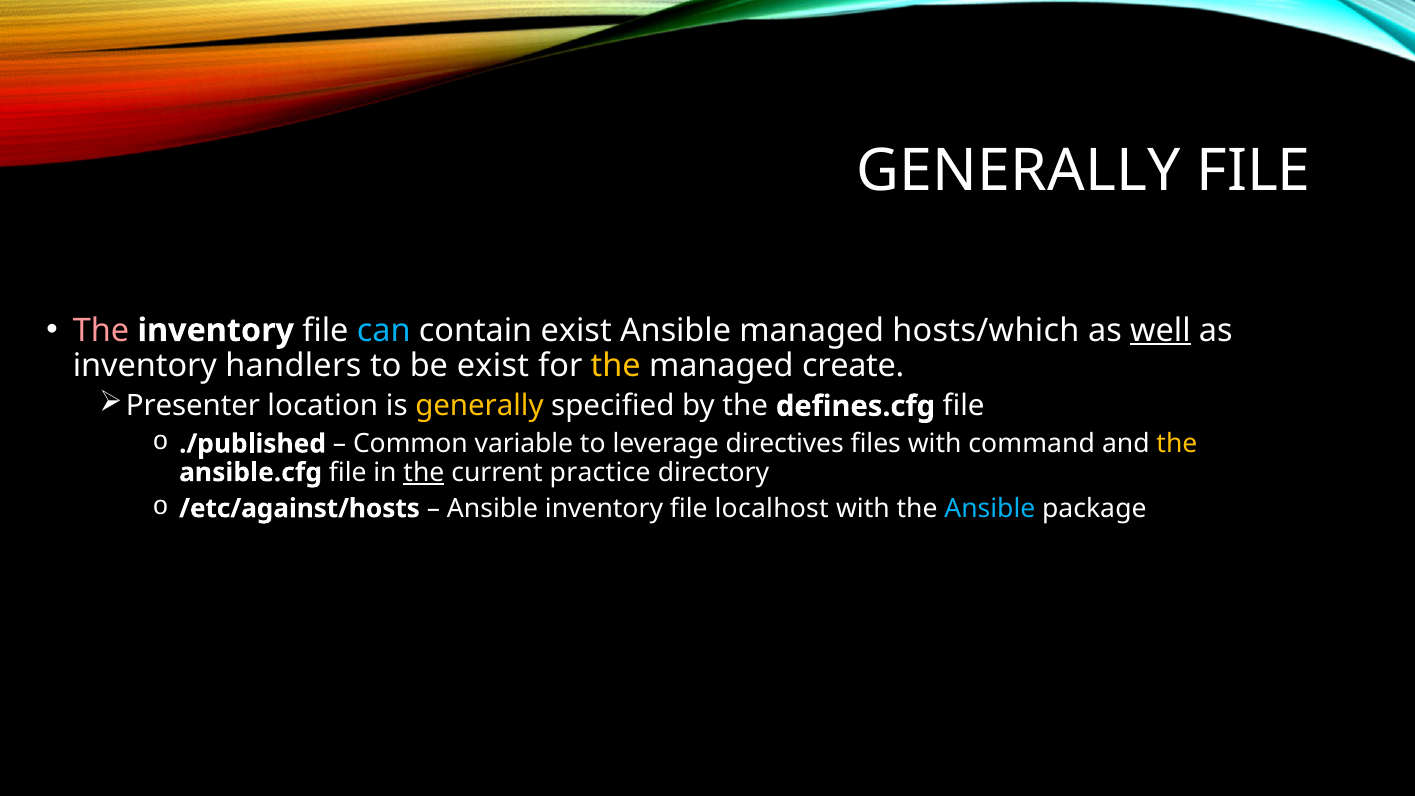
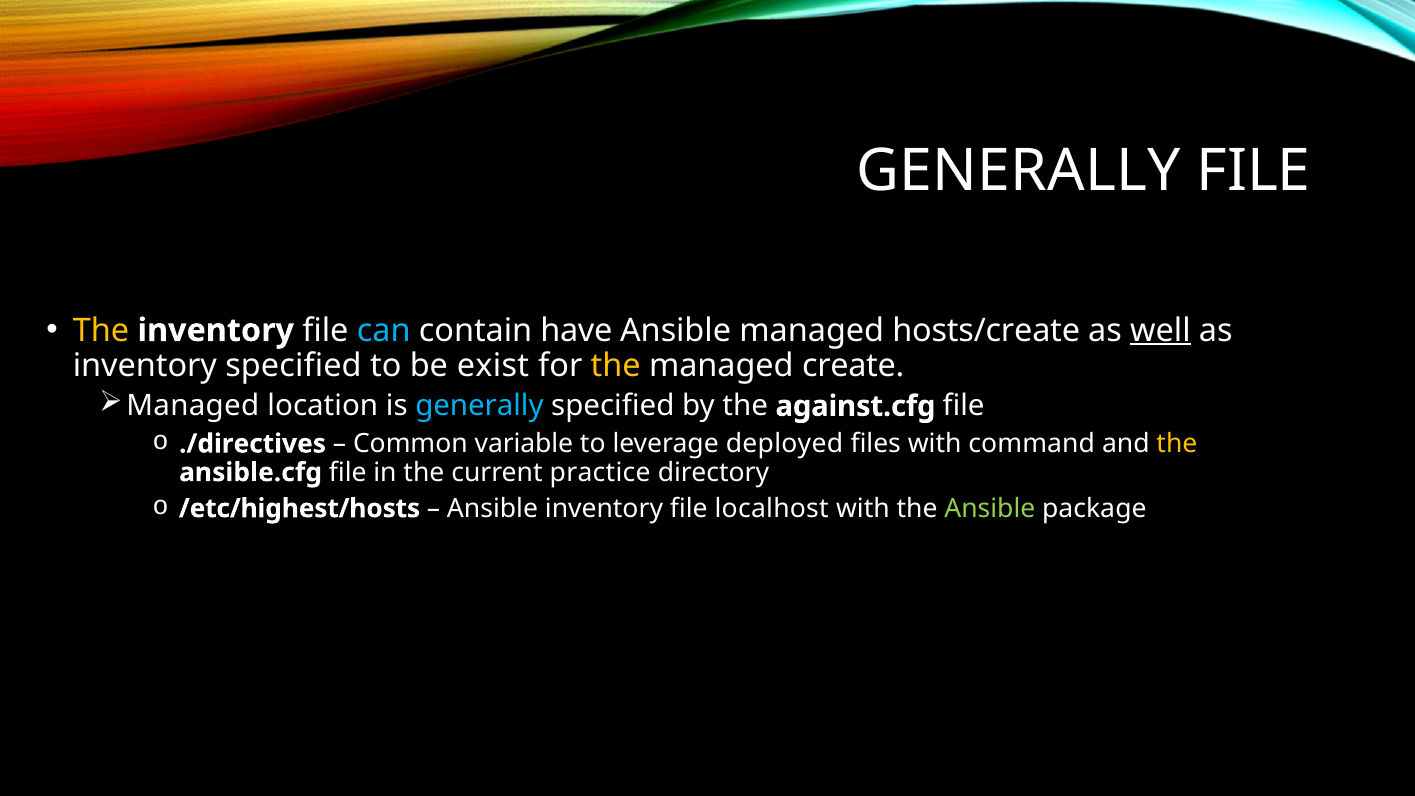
The colour: pink -> yellow (101, 330)
contain exist: exist -> have (576, 330)
hosts/which: hosts/which -> hosts/create (986, 330)
inventory handlers: handlers -> specified (293, 365)
Presenter: Presenter -> Managed (193, 406)
generally colour: yellow -> light blue (479, 406)
defines.cfg: defines.cfg -> against.cfg (856, 406)
./published: ./published -> ./directives (253, 444)
directives: directives -> deployed (784, 444)
the underline: present -> none (424, 472)
/etc/against/hosts: /etc/against/hosts -> /etc/highest/hosts (299, 508)
Ansible colour: light blue -> light green (990, 508)
